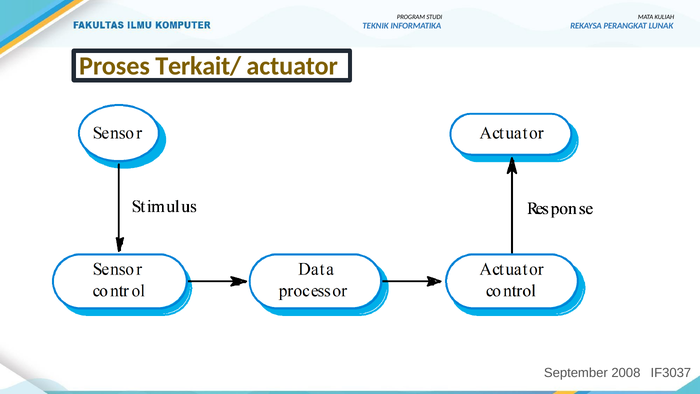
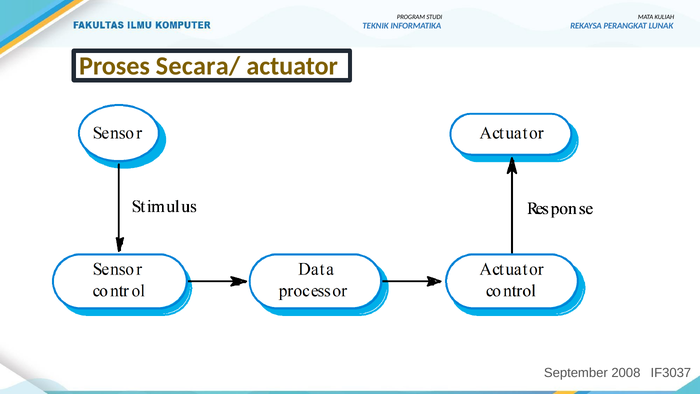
Terkait/: Terkait/ -> Secara/ (198, 66)
